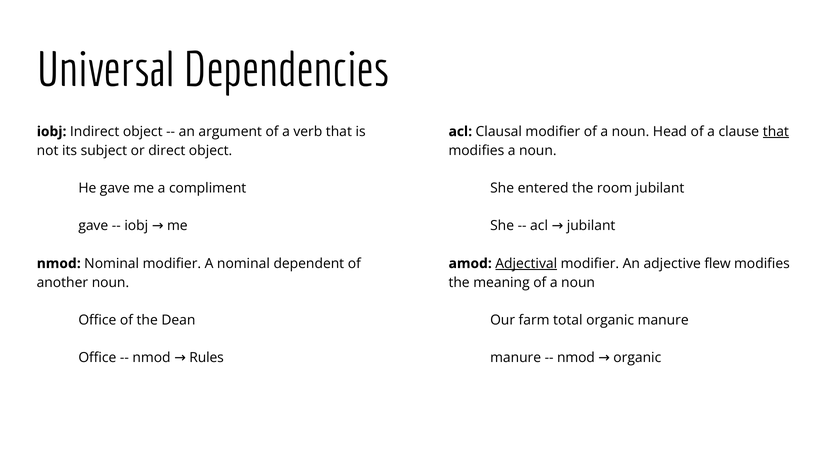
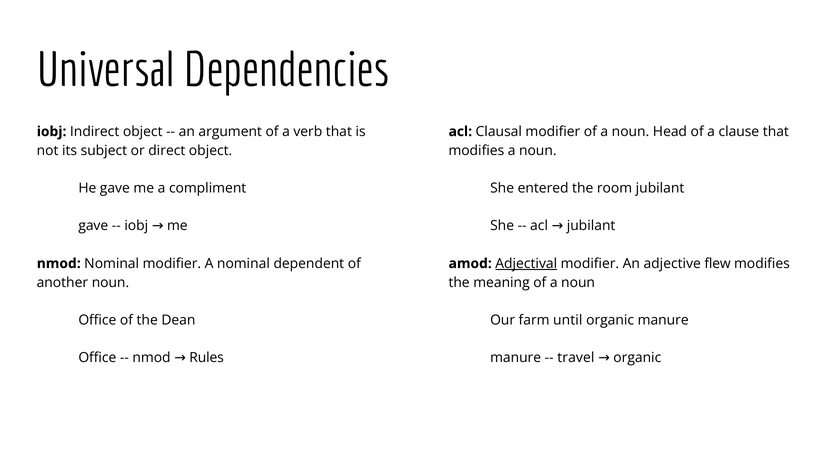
that underline: present -> none (776, 132)
total: total -> until (568, 321)
nmod: nmod -> travel (576, 358)
